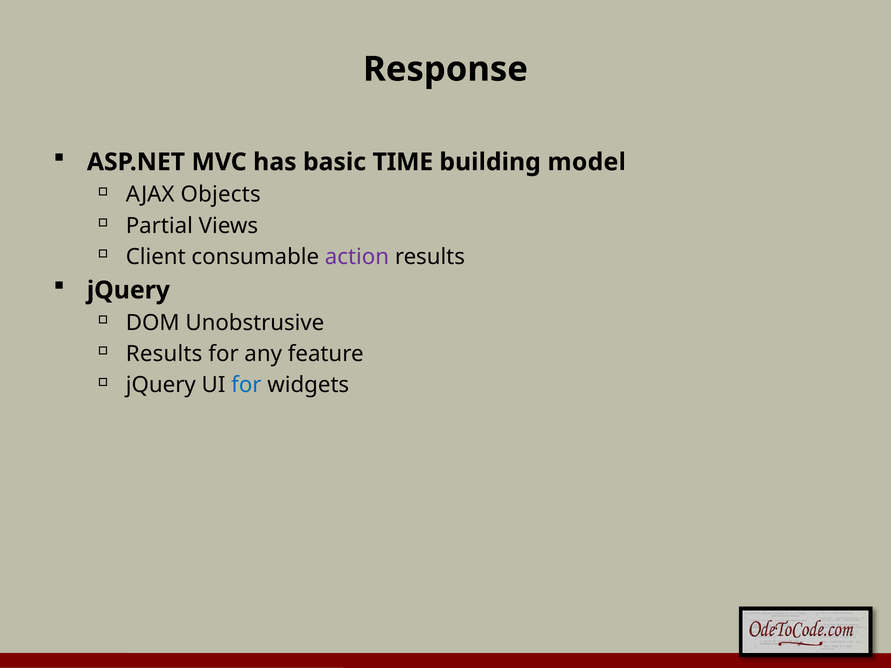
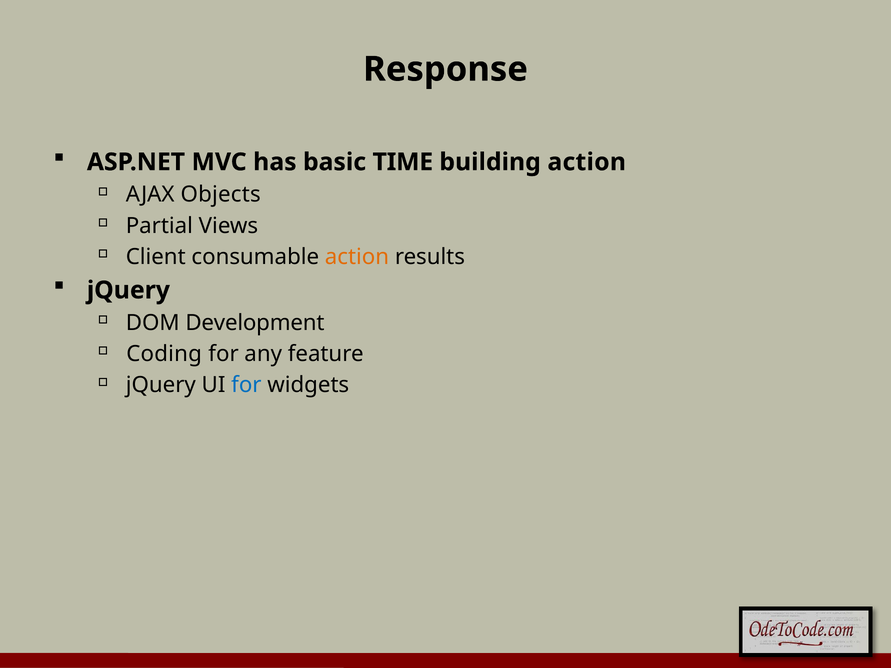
building model: model -> action (587, 162)
action colour: purple -> orange (357, 257)
Unobstrusive: Unobstrusive -> Development (255, 323)
Results: Results -> Coding (164, 354)
